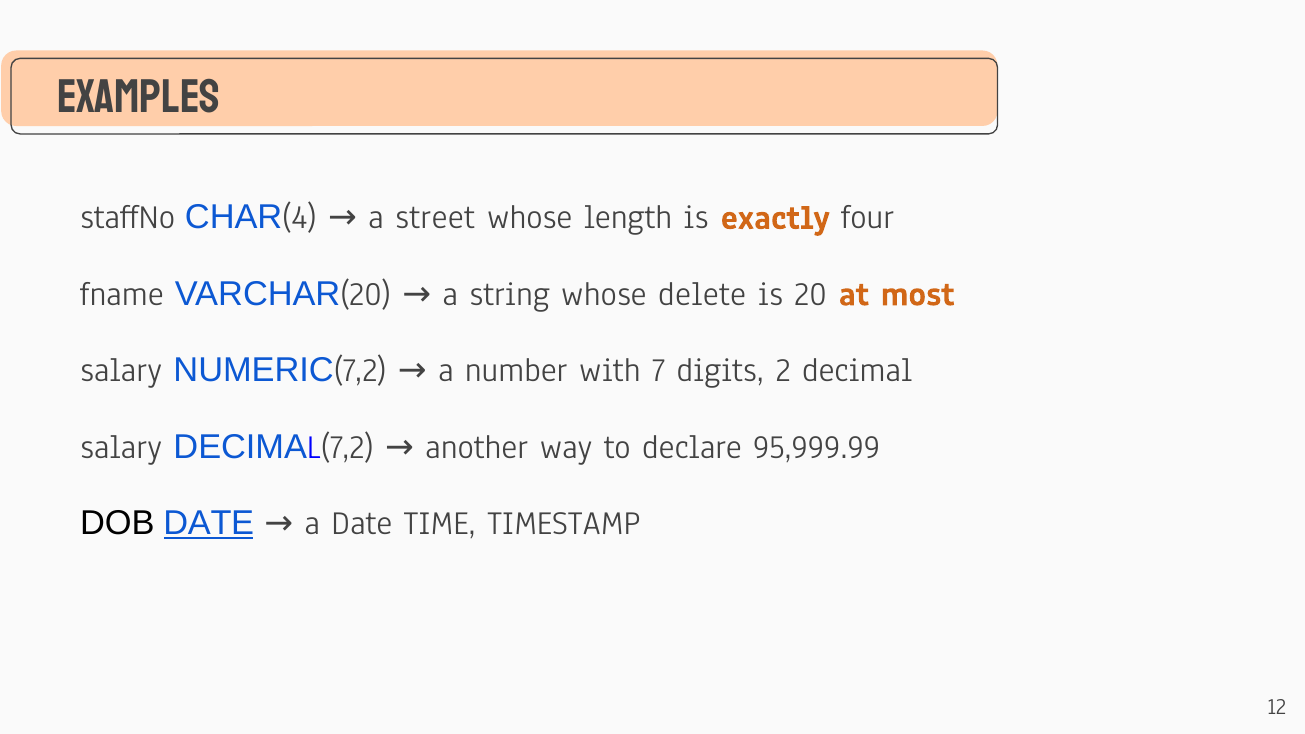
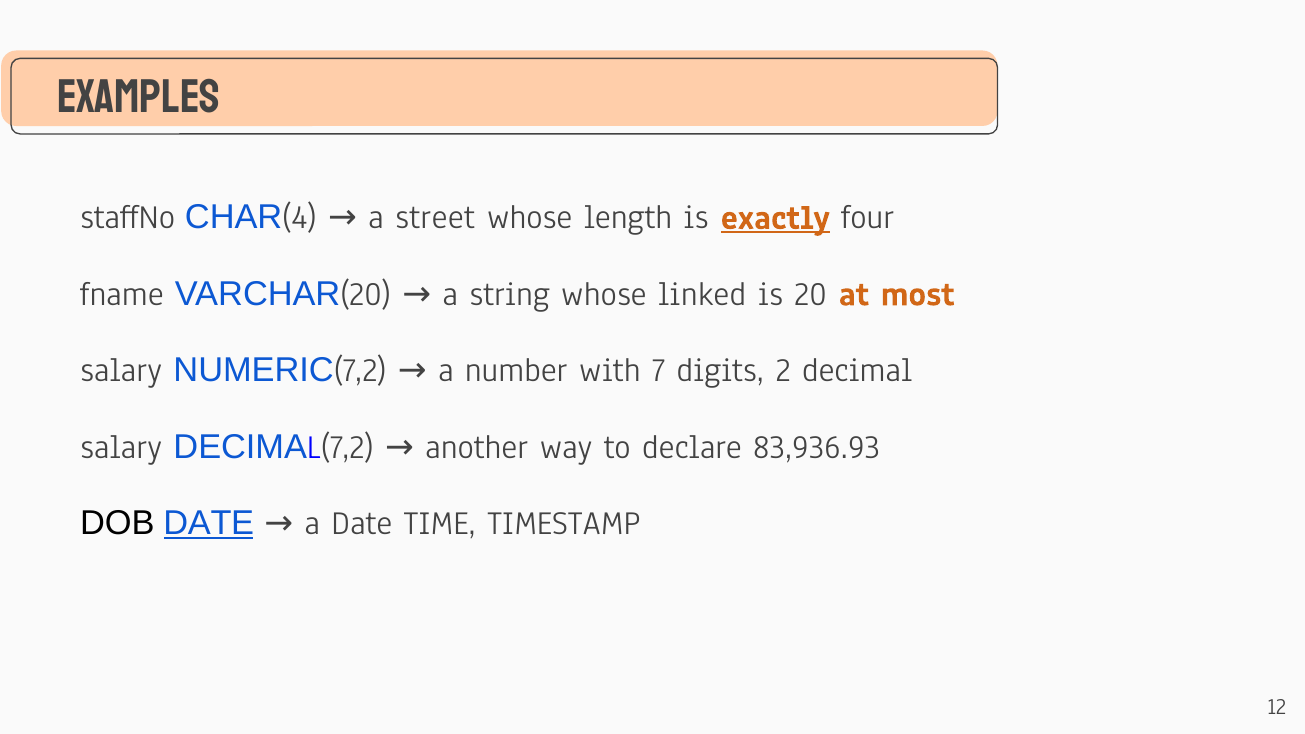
exactly underline: none -> present (775, 218)
delete: delete -> linked (702, 294)
95,999.99: 95,999.99 -> 83,936.93 (817, 447)
